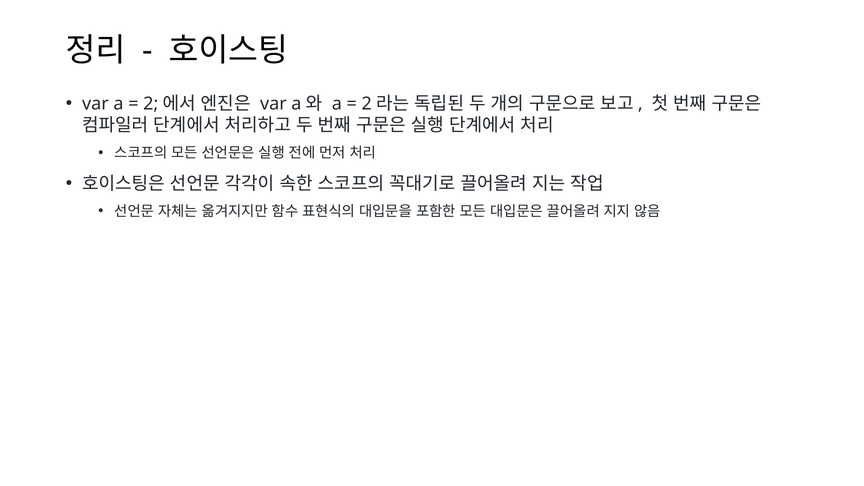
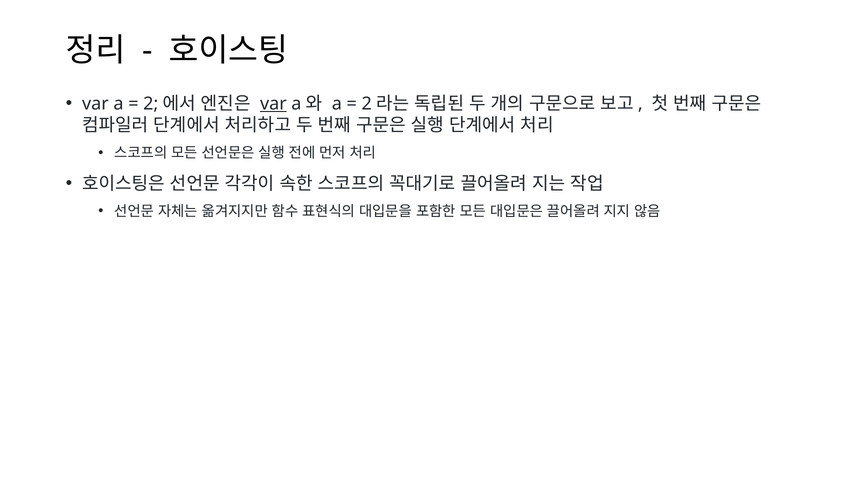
var underline: none -> present (273, 104)
